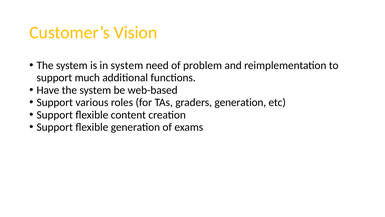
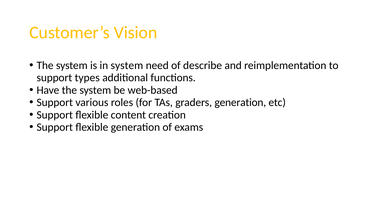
problem: problem -> describe (203, 65)
much: much -> types (87, 78)
